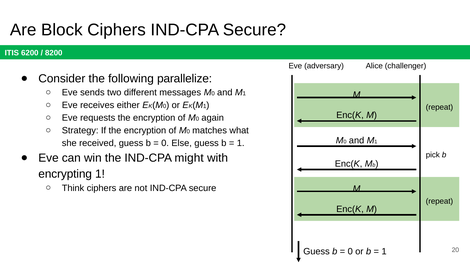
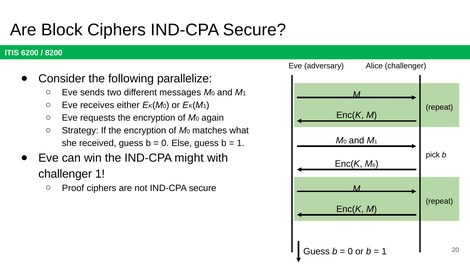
encrypting: encrypting -> challenger (65, 174)
Think: Think -> Proof (73, 188)
